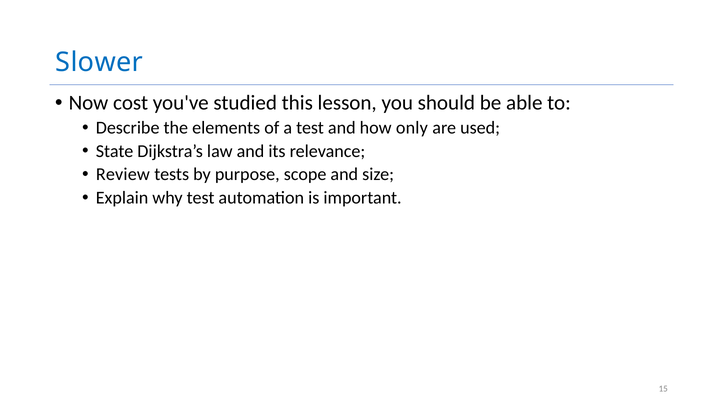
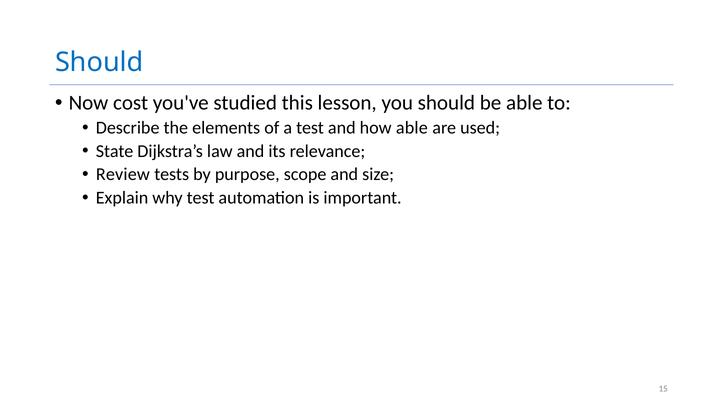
Slower: Slower -> Should (99, 62)
how only: only -> able (412, 128)
